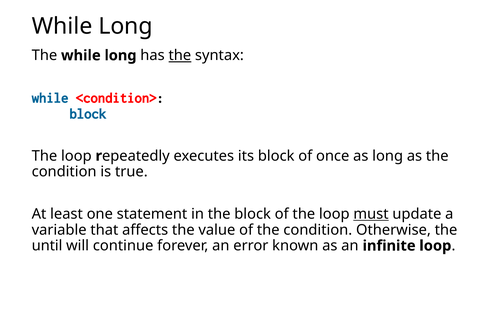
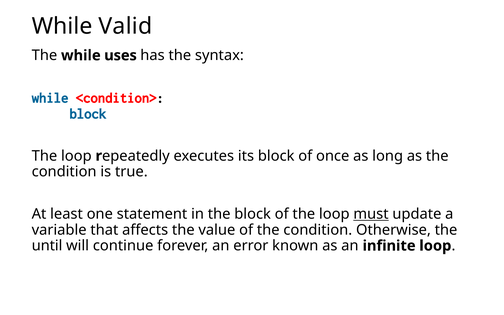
Long: Long -> Valid (125, 26)
The while long: long -> uses (121, 55)
the underline: present -> none (180, 55)
